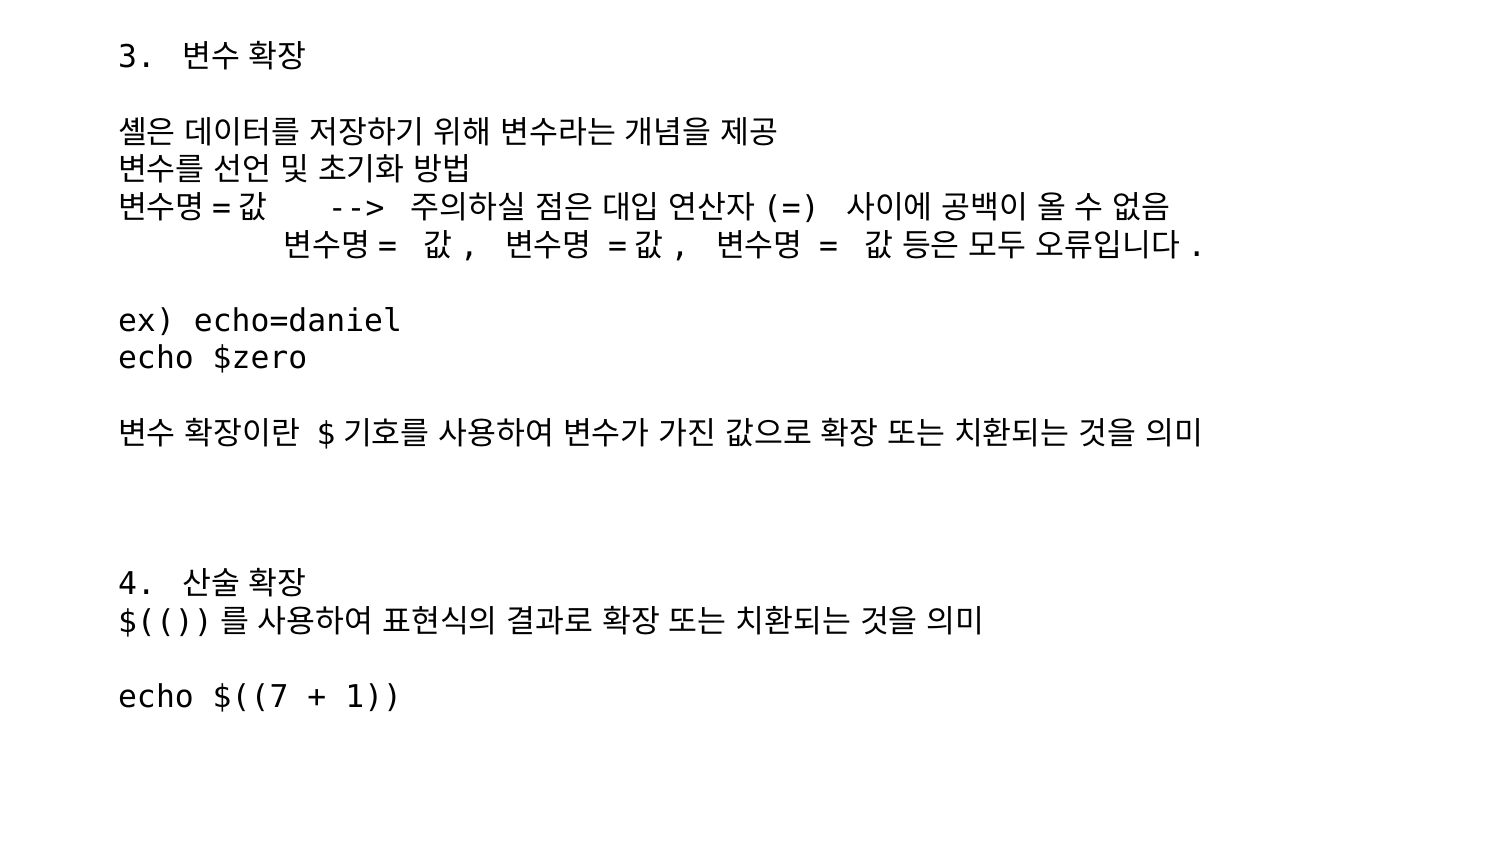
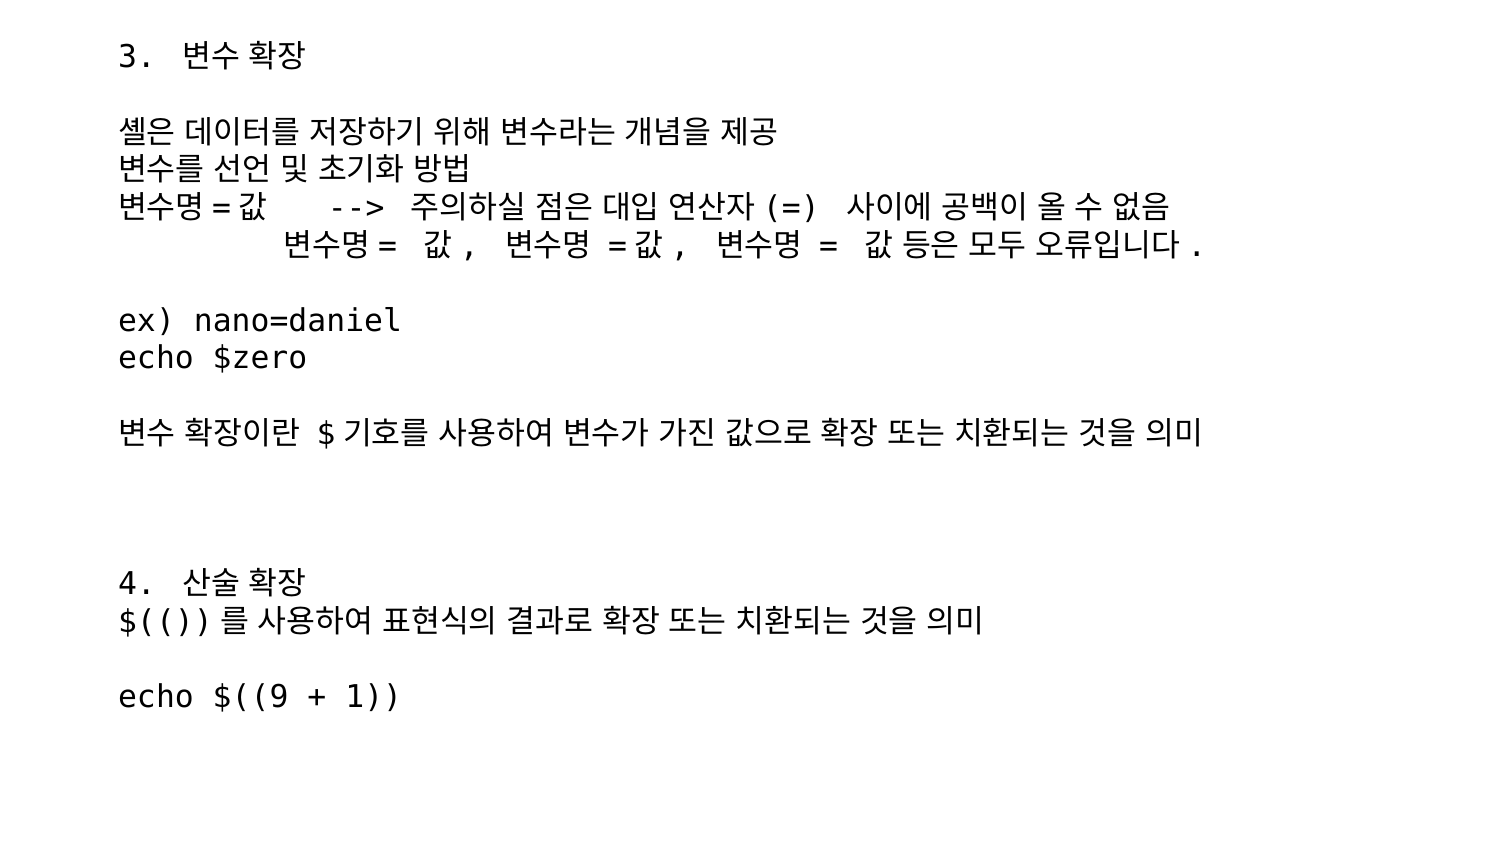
echo=daniel: echo=daniel -> nano=daniel (298, 321)
$((7: $((7 -> $((9 (251, 698)
